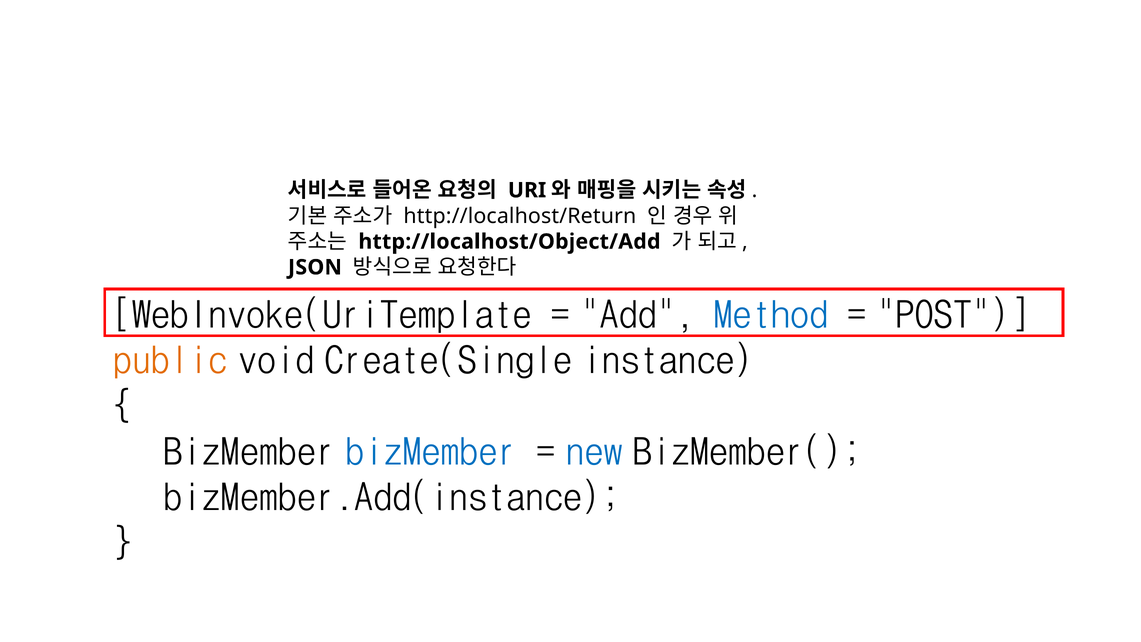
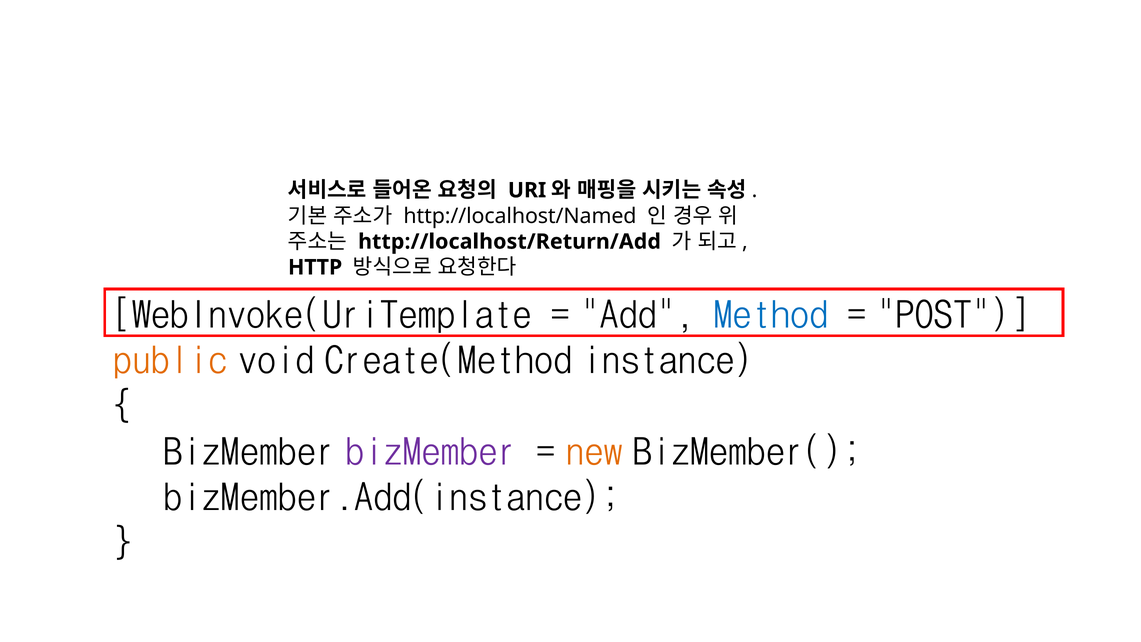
http://localhost/Return: http://localhost/Return -> http://localhost/Named (520, 216)
http://localhost/Object/Add: http://localhost/Object/Add -> http://localhost/Return/Add (510, 242)
JSON: JSON -> HTTP (315, 267)
Create(Single: Create(Single -> Create(Method (448, 361)
bizMember colour: blue -> purple (431, 452)
new colour: blue -> orange (594, 452)
